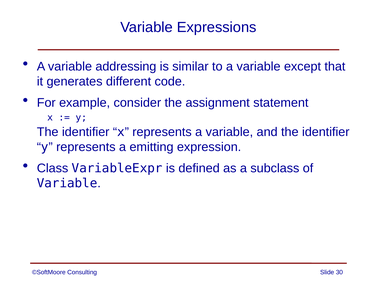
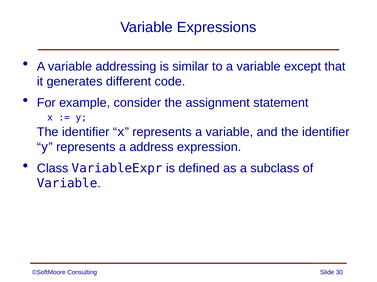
emitting: emitting -> address (152, 147)
